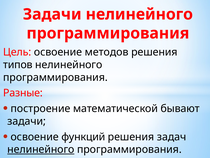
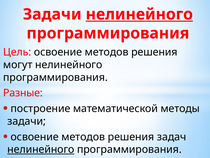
нелинейного underline: none -> present (139, 14)
типов: типов -> могут (18, 65)
бывают: бывают -> методы (180, 108)
функций: функций -> методов (83, 136)
